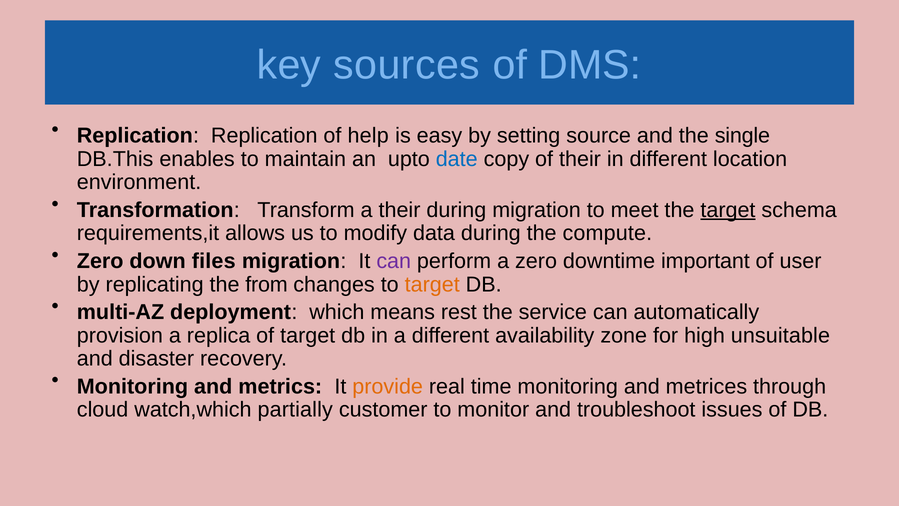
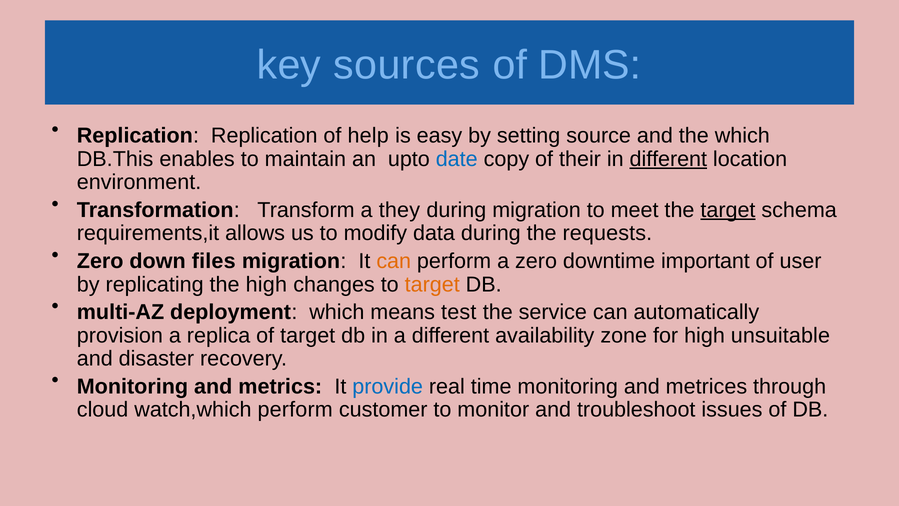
the single: single -> which (742, 136)
different underline: none -> present (668, 159)
a their: their -> they (399, 210)
compute: compute -> requests (607, 233)
can colour: purple -> orange (394, 261)
the from: from -> high (266, 284)
rest: rest -> test (459, 312)
provide colour: orange -> blue (388, 386)
watch,which partially: partially -> perform (295, 409)
